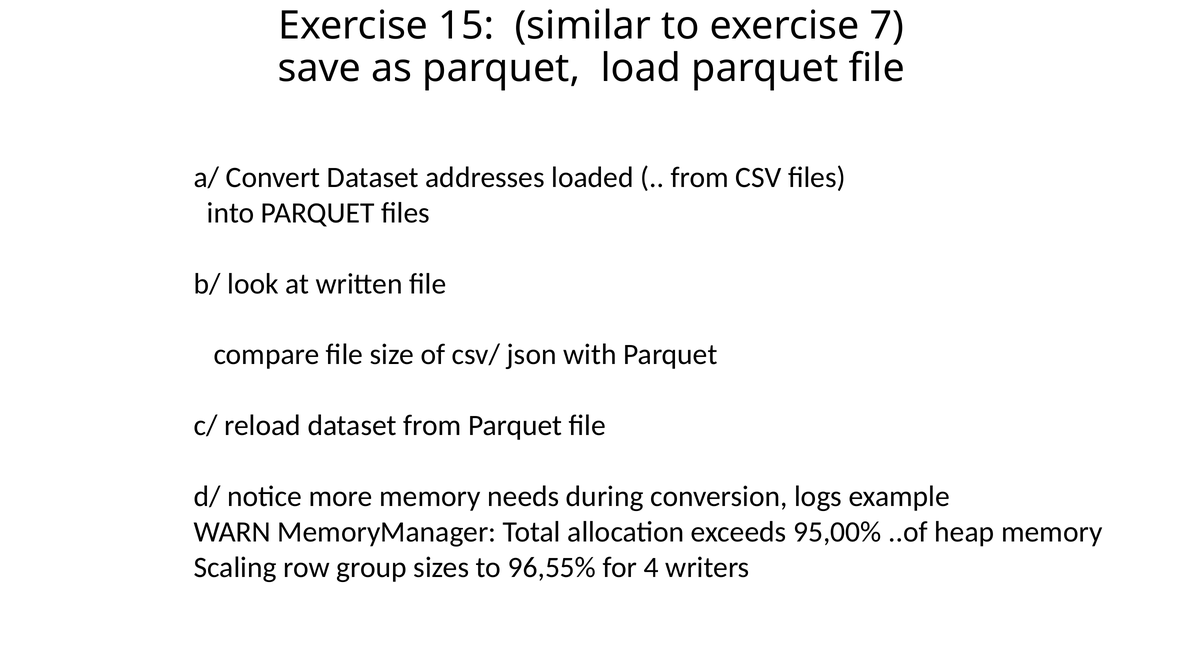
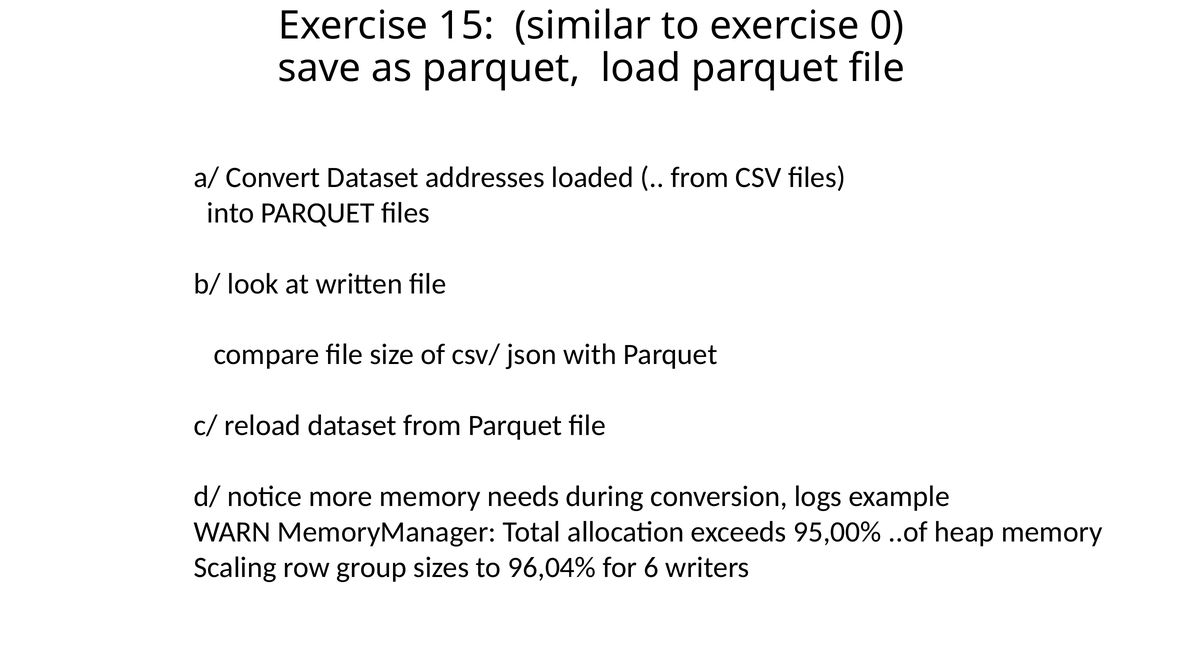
7: 7 -> 0 (887, 26)
96,55%: 96,55% -> 96,04% (552, 568)
4: 4 -> 6 (651, 568)
